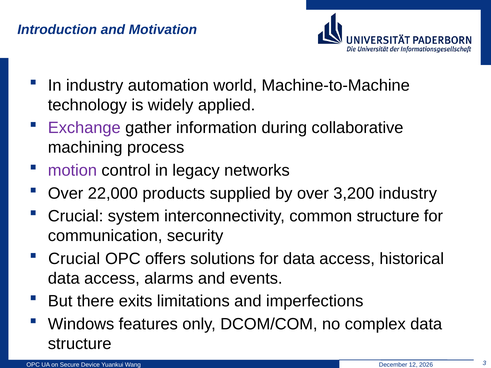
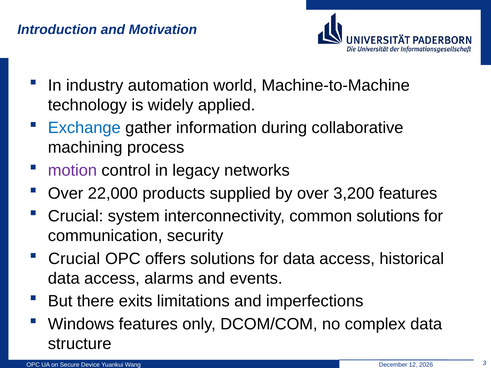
Exchange colour: purple -> blue (84, 128)
3,200 industry: industry -> features (408, 193)
common structure: structure -> solutions (388, 216)
